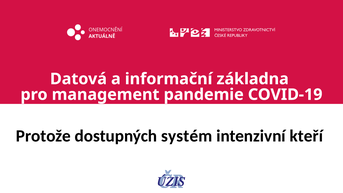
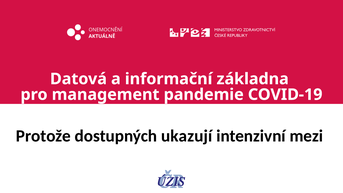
systém: systém -> ukazují (187, 136)
kteří: kteří -> mezi (306, 136)
